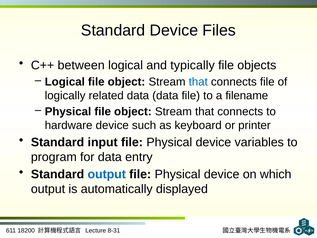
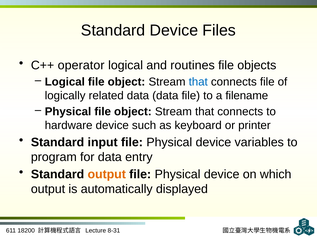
between: between -> operator (81, 65)
typically: typically -> routines (193, 65)
output colour: blue -> orange (107, 174)
